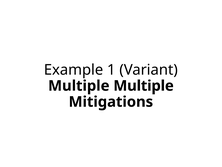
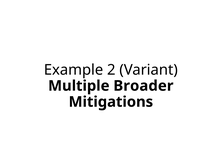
1: 1 -> 2 (111, 70)
Multiple Multiple: Multiple -> Broader (143, 86)
